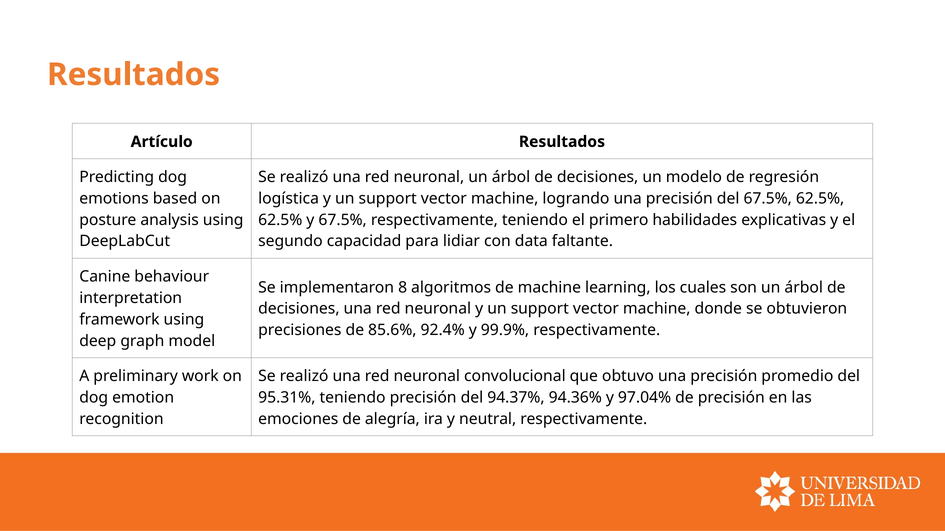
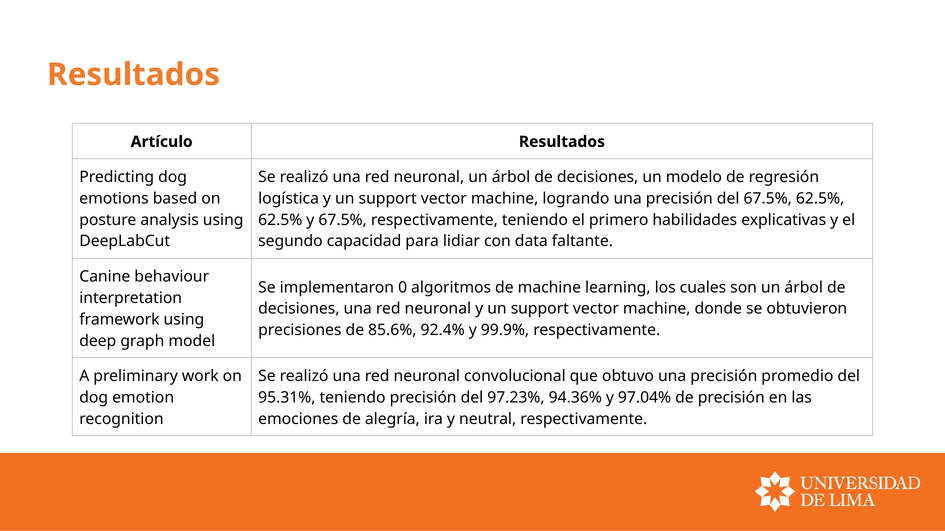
8: 8 -> 0 (403, 288)
94.37%: 94.37% -> 97.23% (516, 398)
